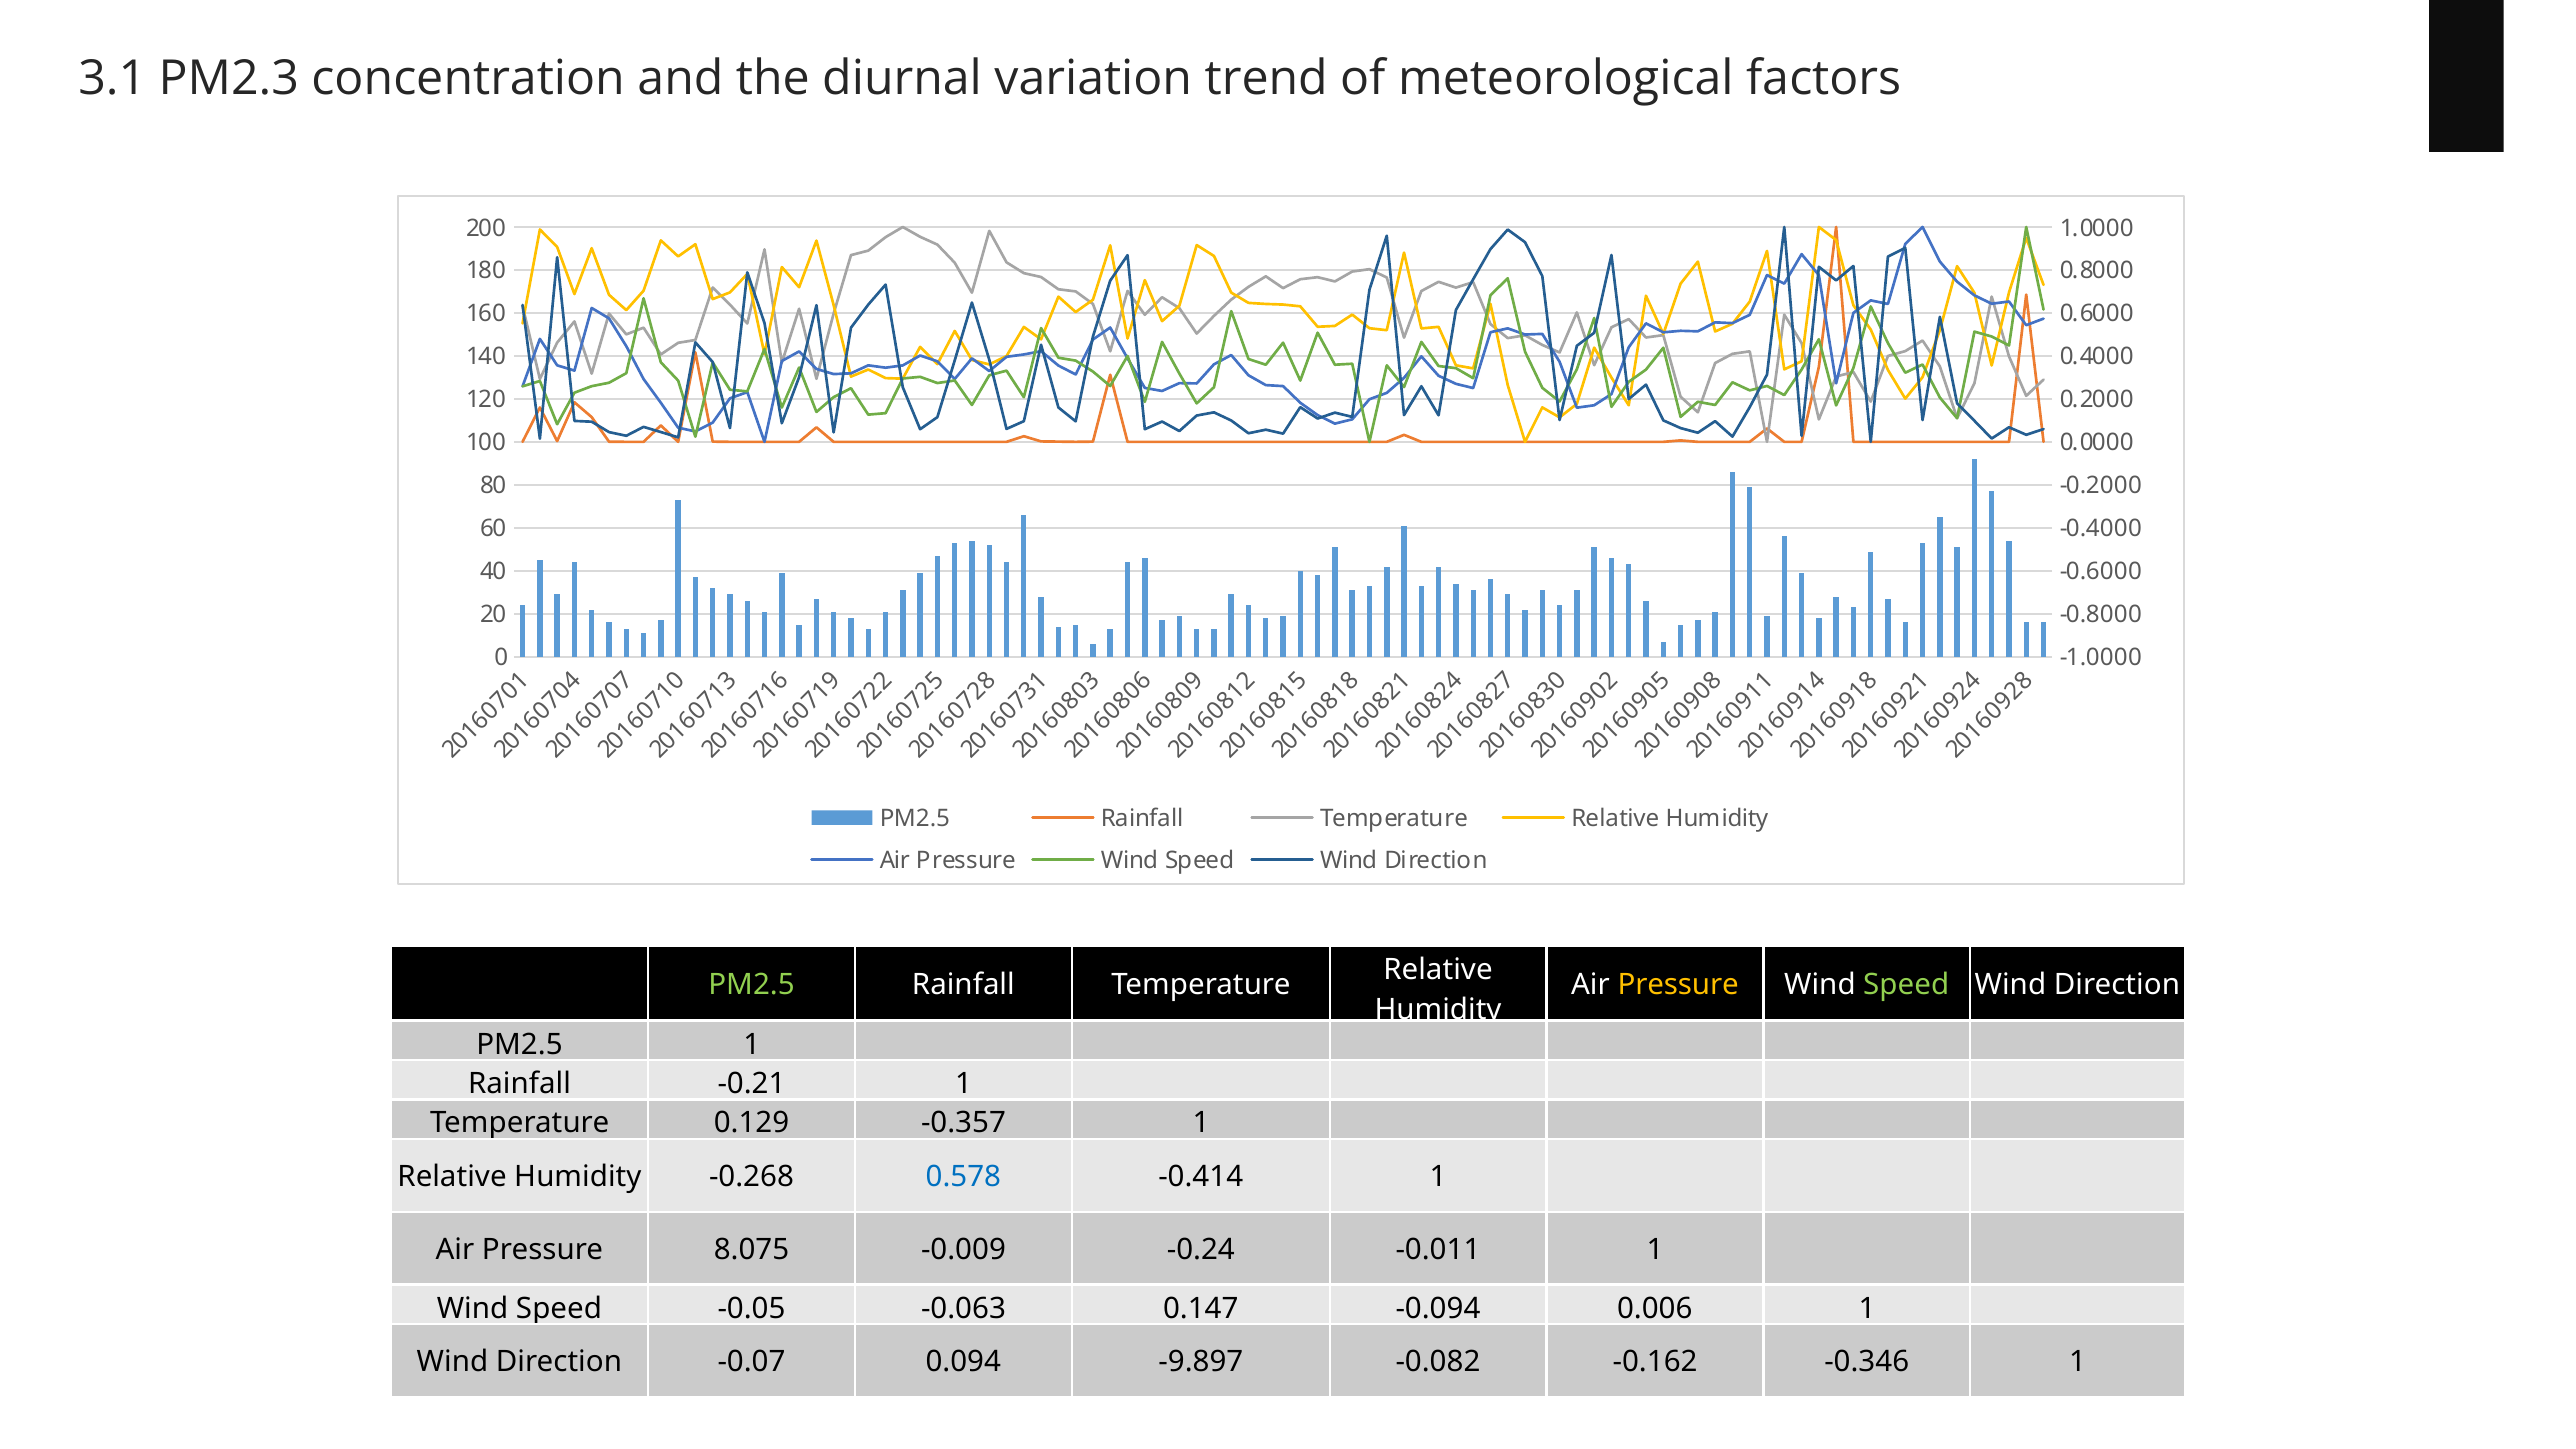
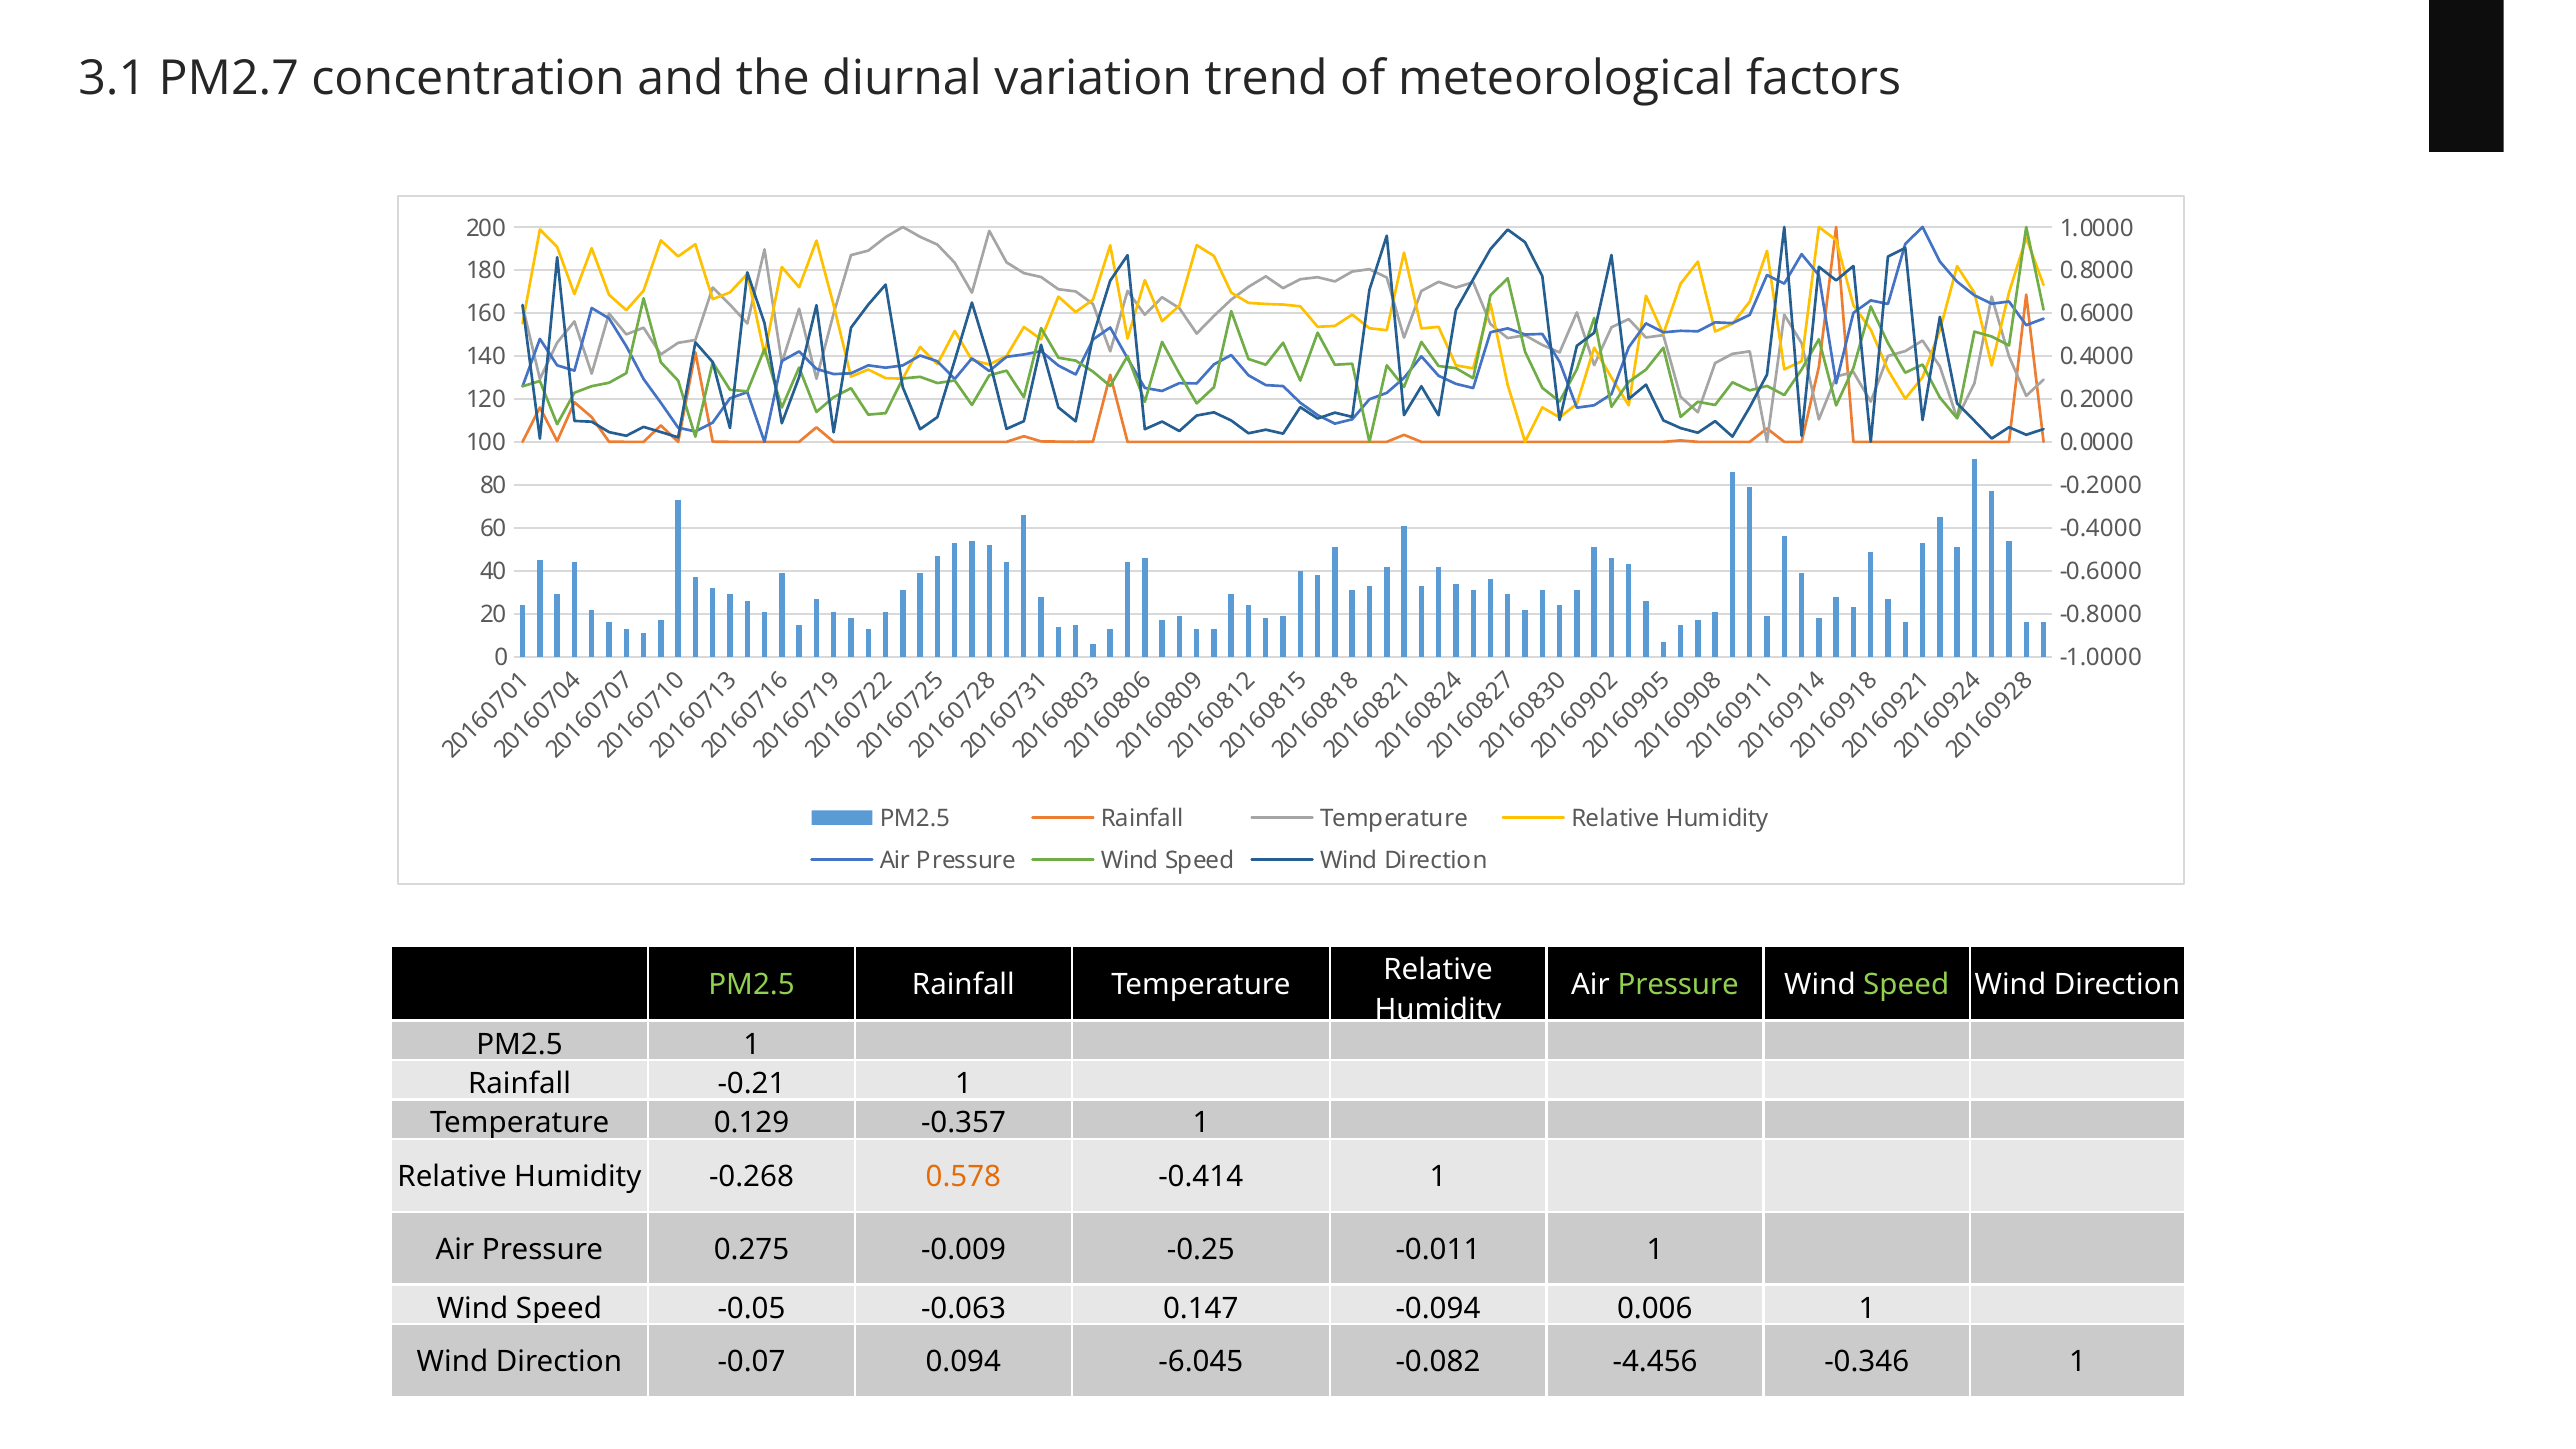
PM2.3: PM2.3 -> PM2.7 (229, 79)
Pressure colour: yellow -> light green (1678, 985)
0.578 colour: blue -> orange (963, 1177)
8.075: 8.075 -> 0.275 (752, 1250)
-0.24: -0.24 -> -0.25 (1201, 1250)
-9.897: -9.897 -> -6.045 (1201, 1362)
-0.162: -0.162 -> -4.456 (1655, 1362)
